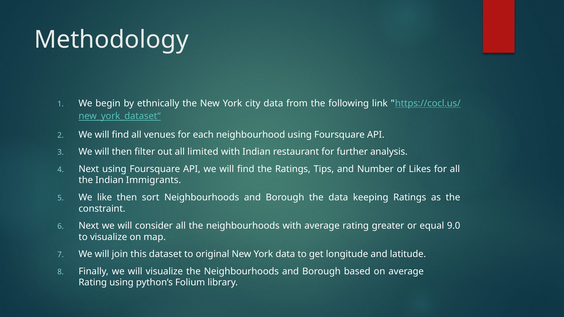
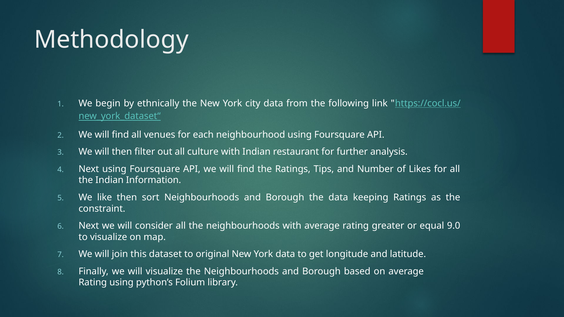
limited: limited -> culture (203, 152)
Immigrants: Immigrants -> Information (154, 180)
